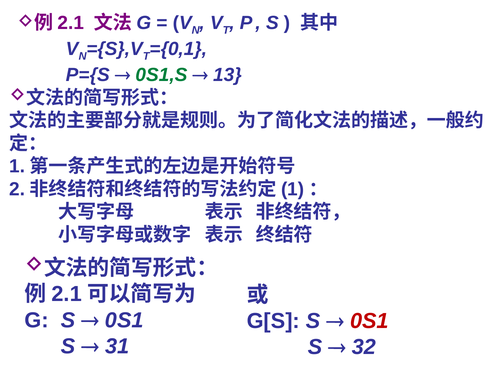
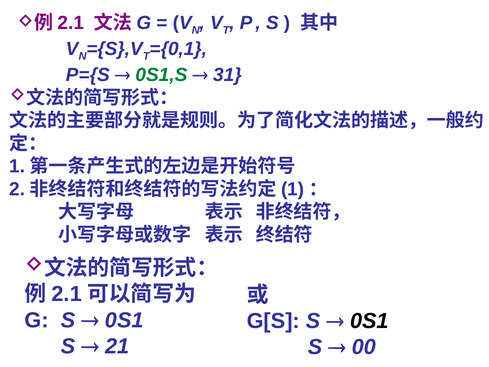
13: 13 -> 31 (227, 75)
0S1 colour: red -> black (369, 321)
31: 31 -> 21 (117, 346)
32: 32 -> 00 (364, 347)
